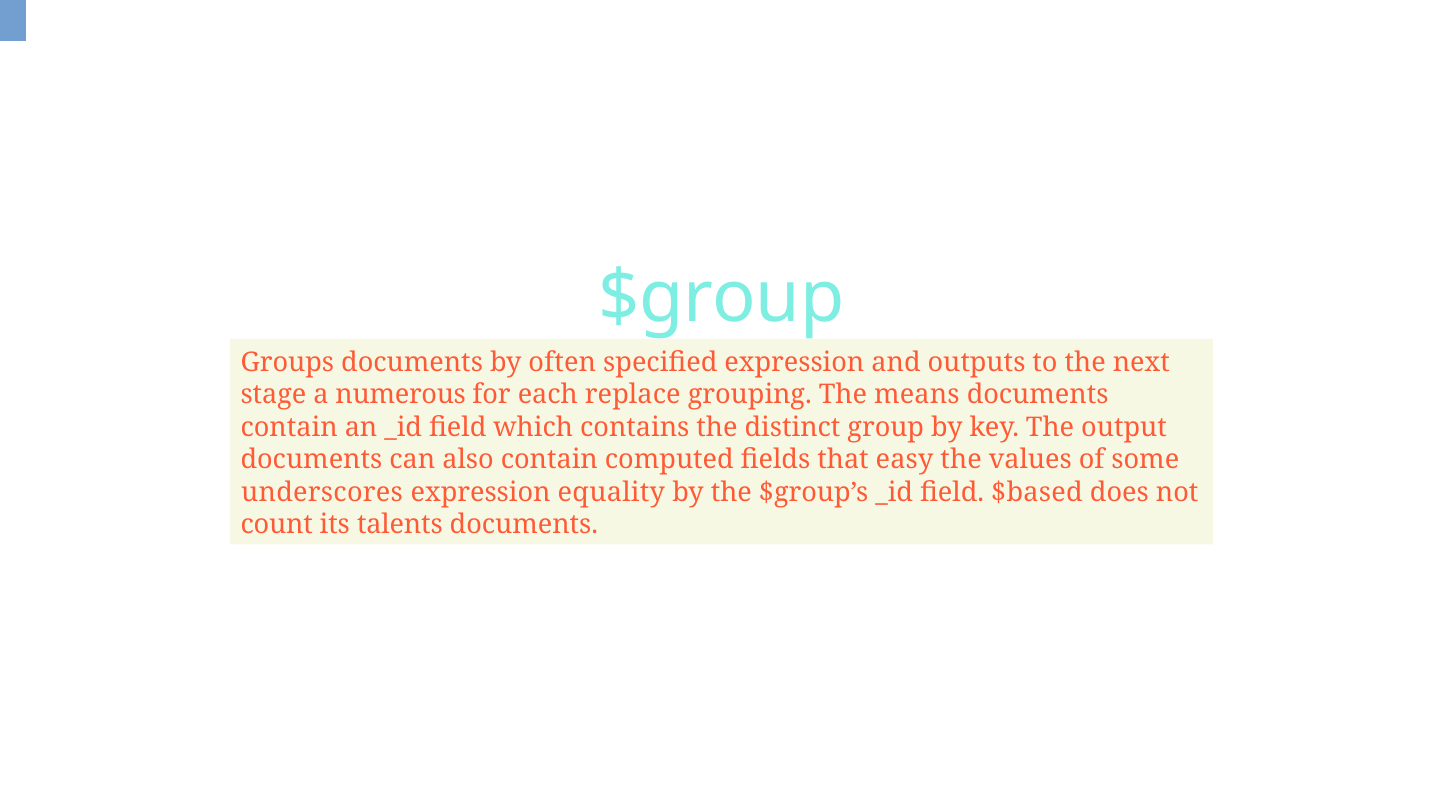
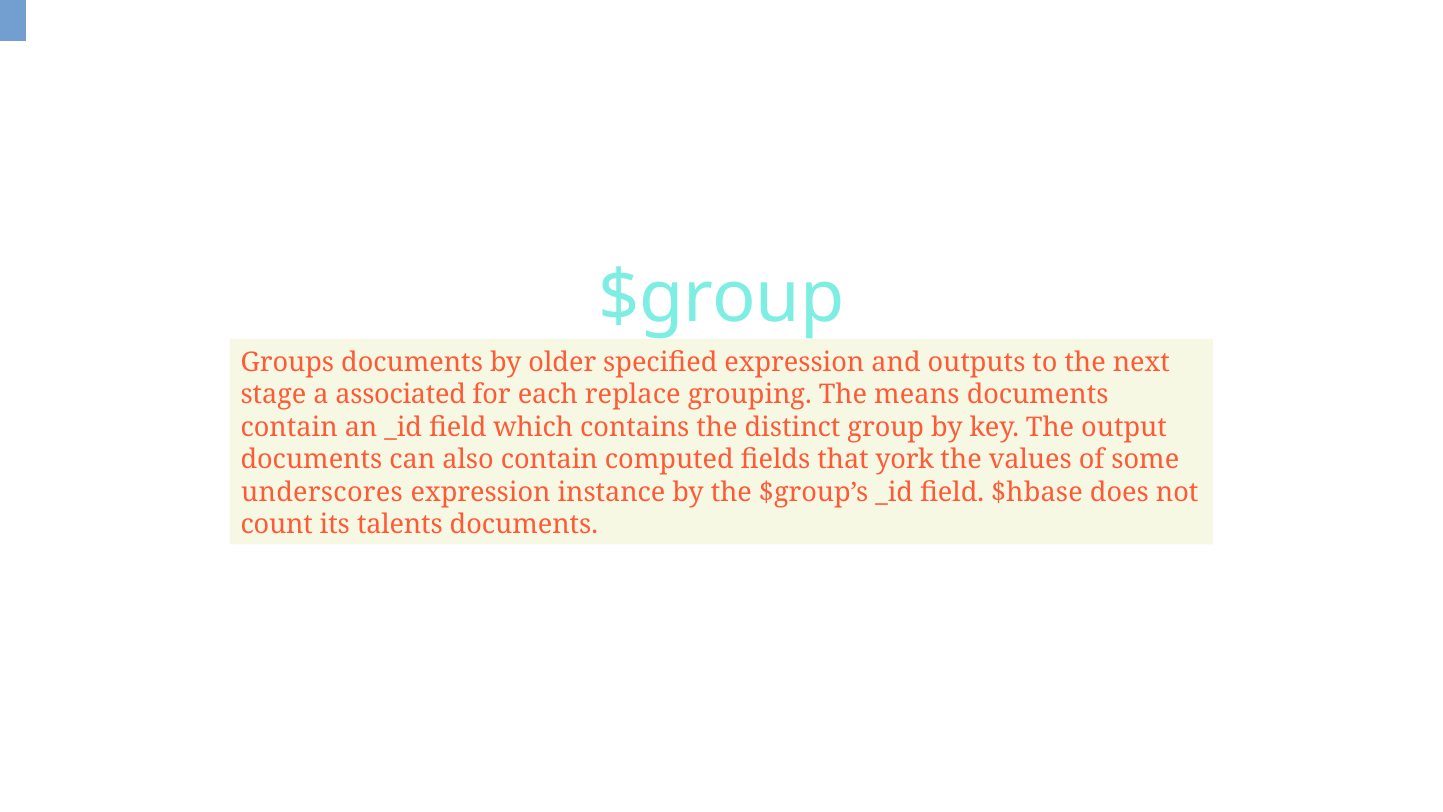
often: often -> older (562, 362)
numerous: numerous -> associated (401, 395)
easy: easy -> york (905, 460)
equality: equality -> instance (612, 492)
$based: $based -> $hbase (1037, 492)
